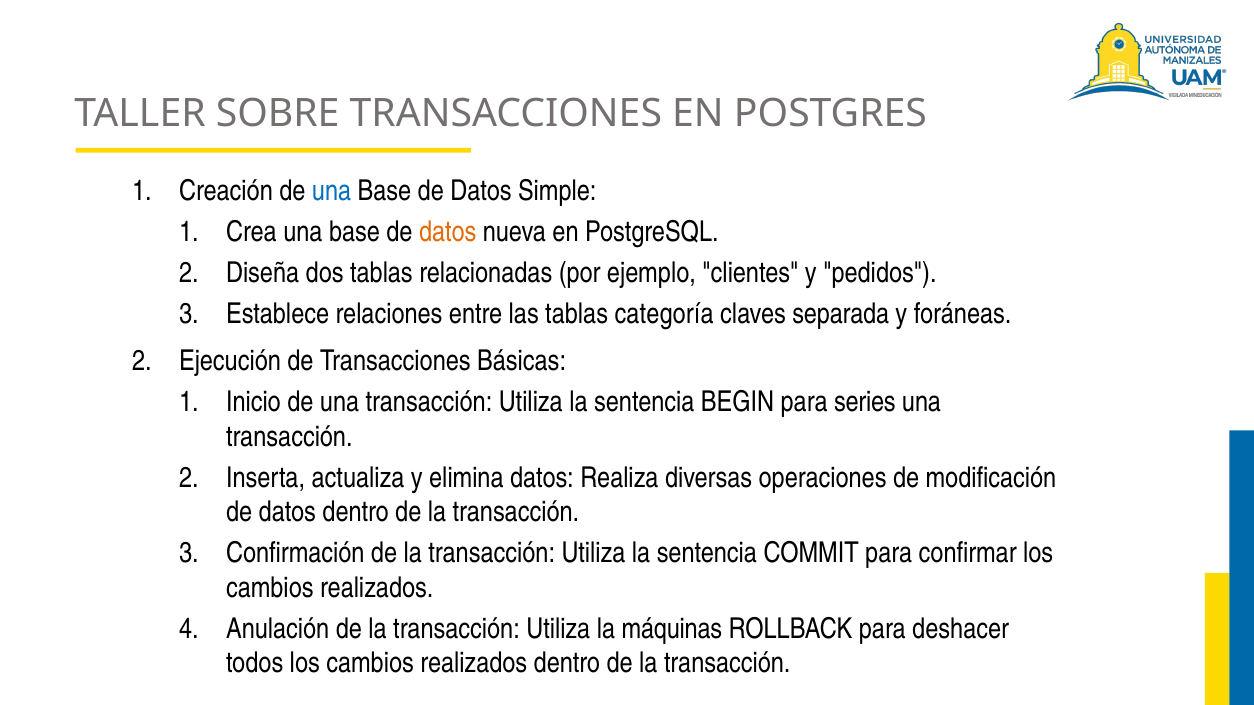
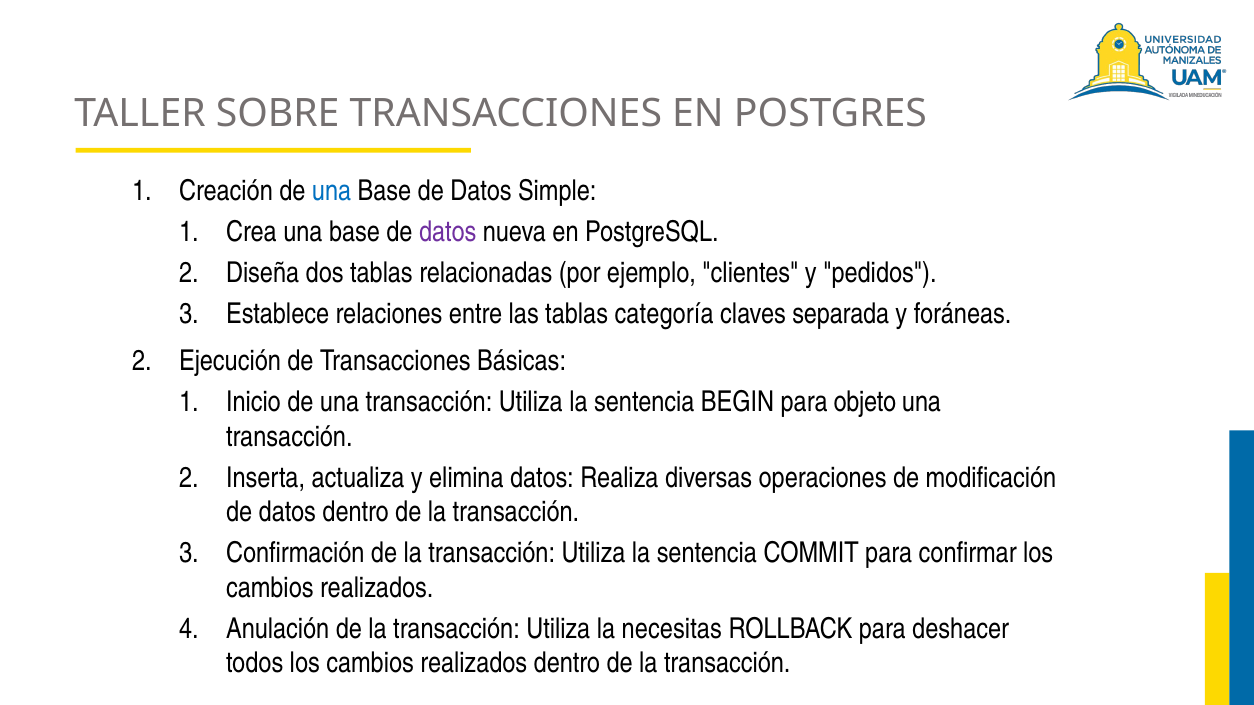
datos colour: orange -> purple (448, 232)
series: series -> objeto (865, 402)
máquinas: máquinas -> necesitas (672, 629)
